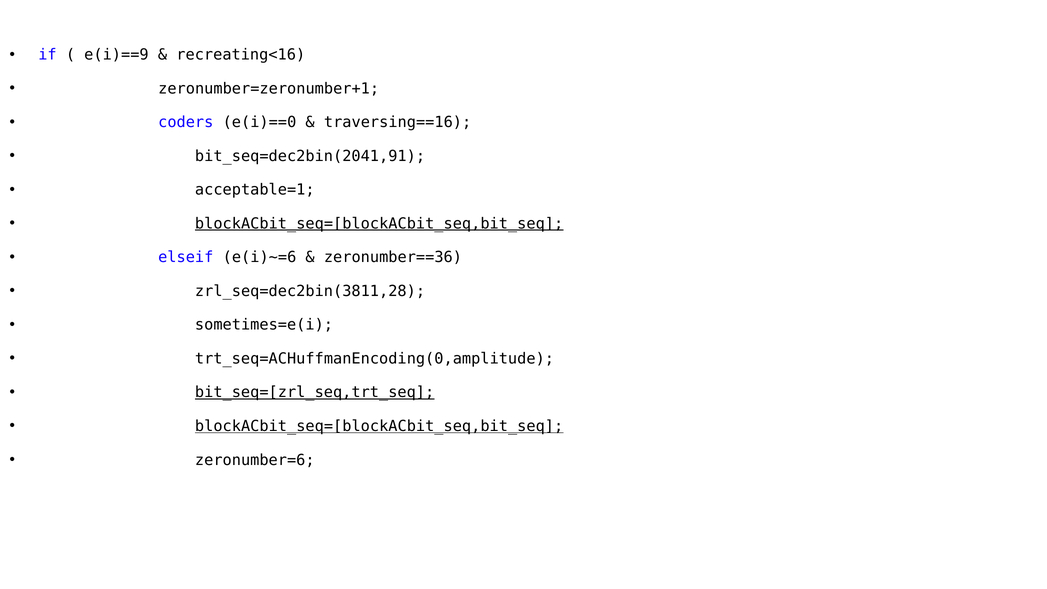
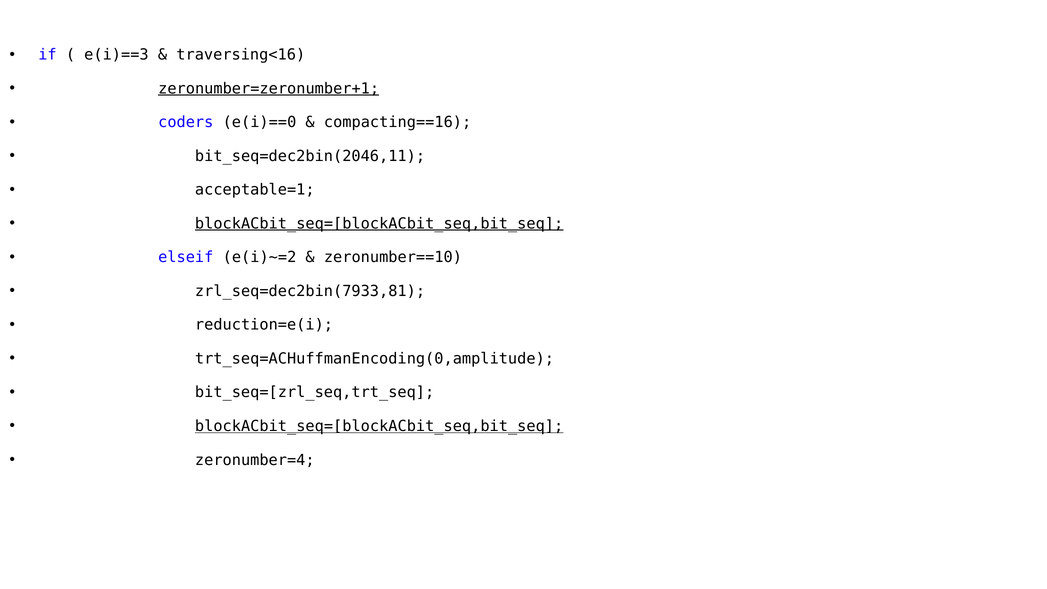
e(i)==9: e(i)==9 -> e(i)==3 (116, 55)
recreating<16: recreating<16 -> traversing<16 (241, 55)
zeronumber=zeronumber+1 underline: none -> present (269, 89)
traversing==16: traversing==16 -> compacting==16 (398, 122)
bit_seq=dec2bin(2041,91: bit_seq=dec2bin(2041,91 -> bit_seq=dec2bin(2046,11 (310, 156)
e(i)~=6: e(i)~=6 -> e(i)~=2 (260, 257)
zeronumber==36: zeronumber==36 -> zeronumber==10 (393, 257)
zrl_seq=dec2bin(3811,28: zrl_seq=dec2bin(3811,28 -> zrl_seq=dec2bin(7933,81 (310, 291)
sometimes=e(i: sometimes=e(i -> reduction=e(i (264, 325)
bit_seq=[zrl_seq,trt_seq underline: present -> none (315, 392)
zeronumber=6: zeronumber=6 -> zeronumber=4 (255, 460)
